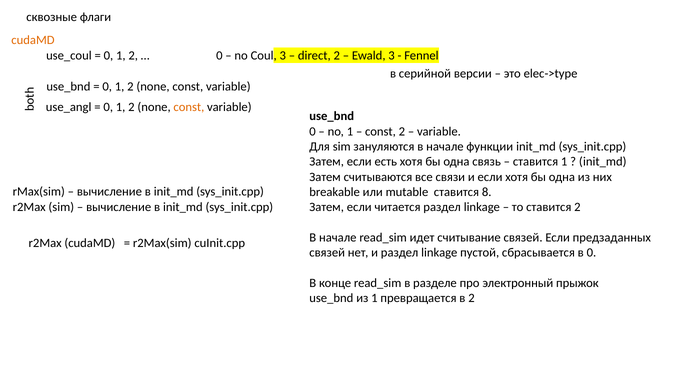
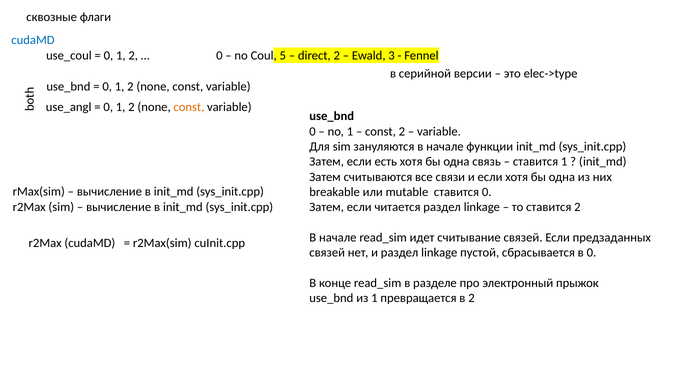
cudaMD colour: orange -> blue (33, 40)
Coul 3: 3 -> 5 (283, 56)
ставится 8: 8 -> 0 (487, 192)
